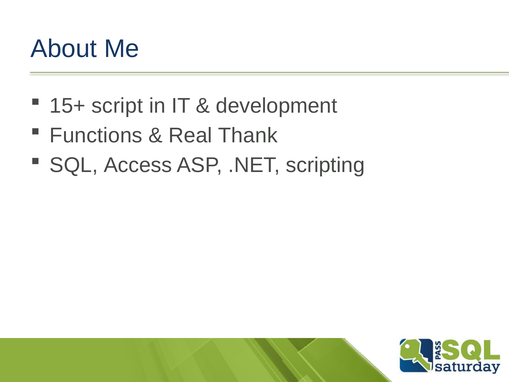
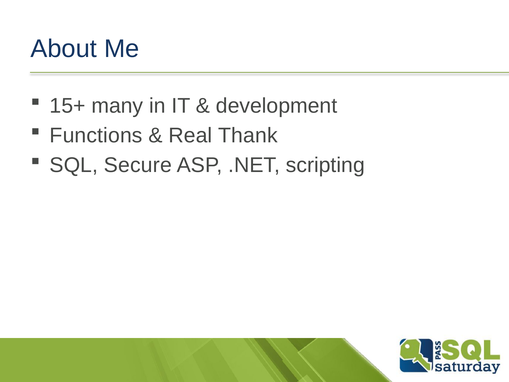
script: script -> many (117, 106)
Access: Access -> Secure (138, 165)
